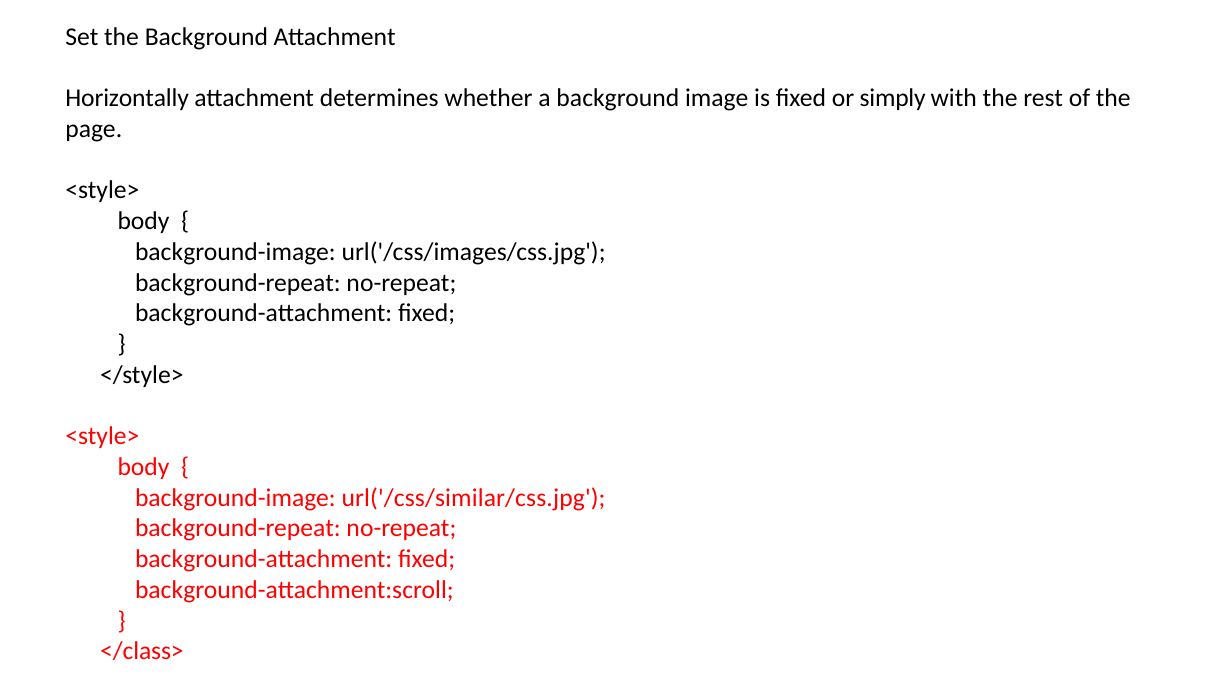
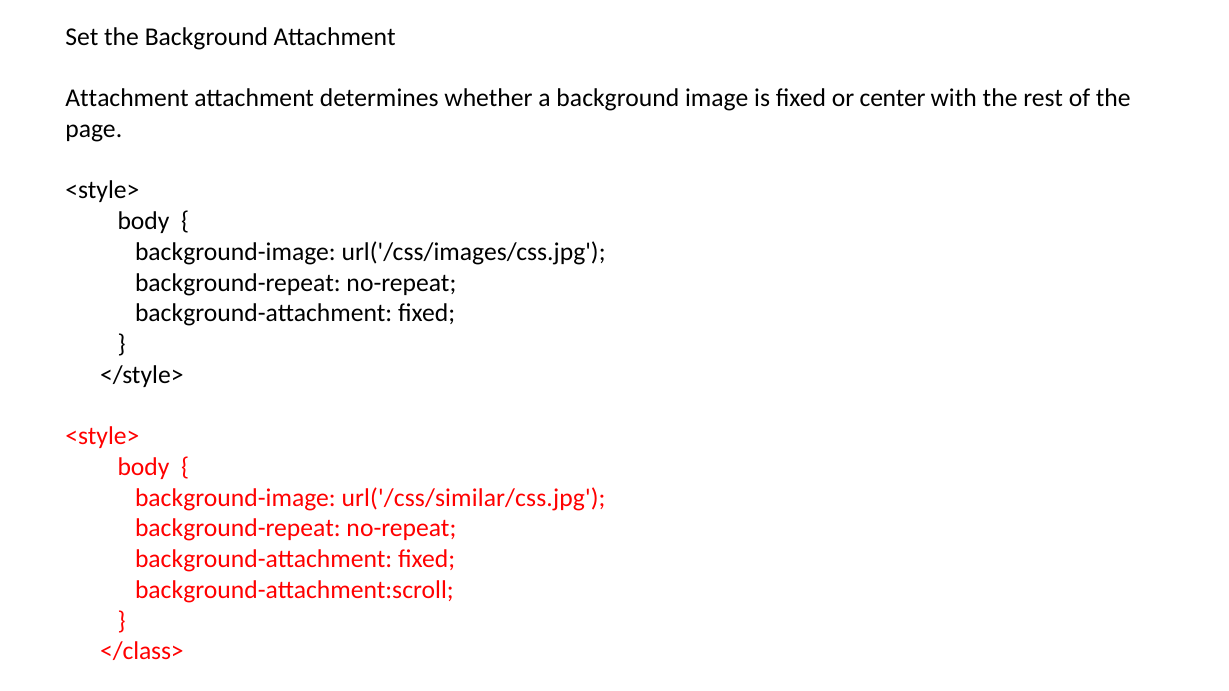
Horizontally: Horizontally -> Attachment (127, 98)
simply: simply -> center (893, 98)
